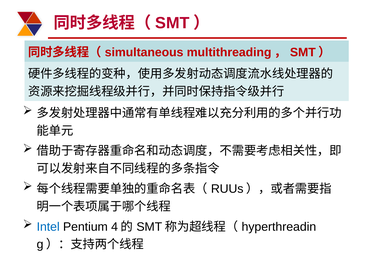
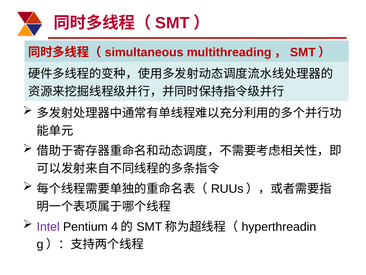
Intel colour: blue -> purple (48, 226)
